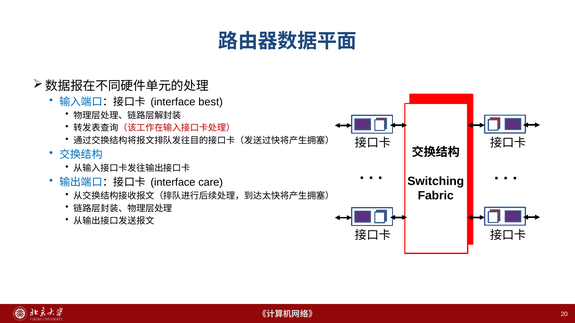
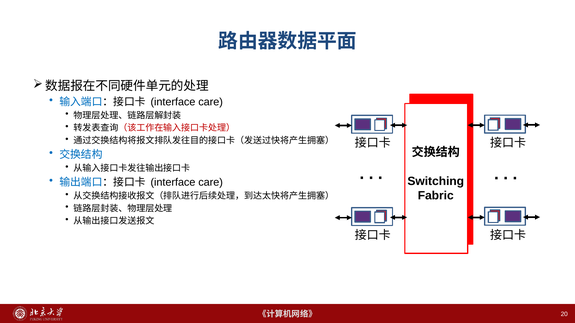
best: best -> care (211, 102)
